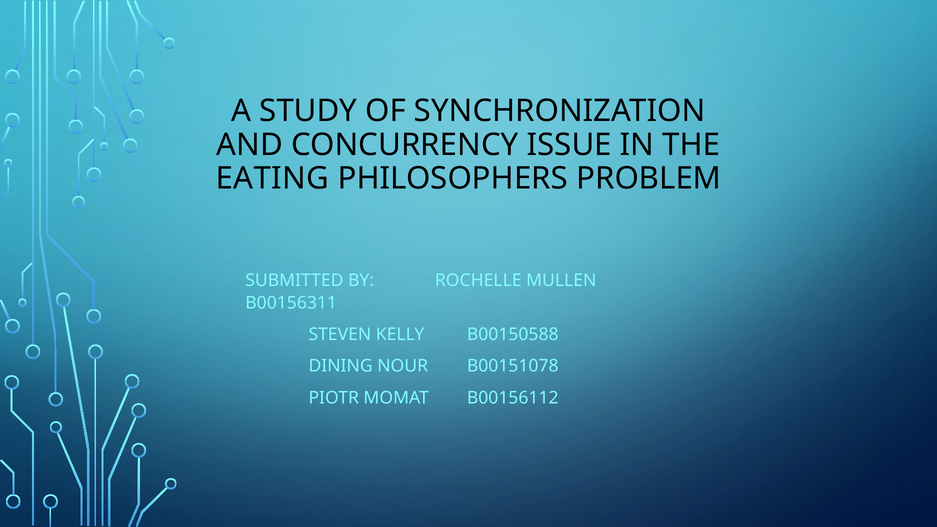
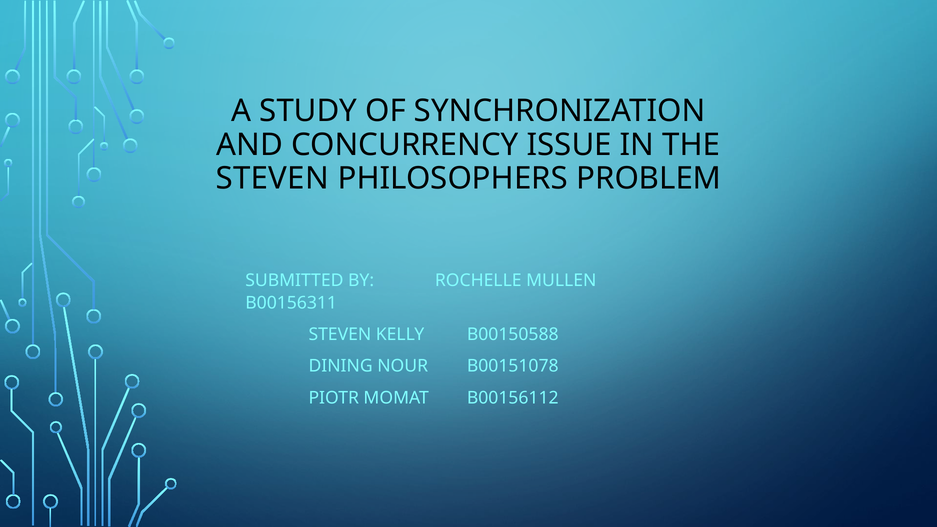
EATING: EATING -> STEVEN (272, 178)
